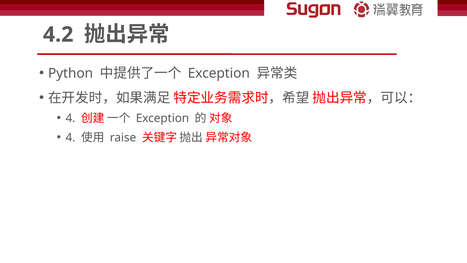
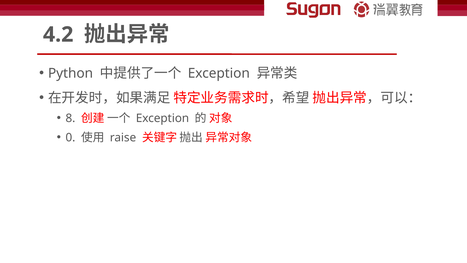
4: 4 -> 8 (70, 118)
4: 4 -> 0 (70, 137)
